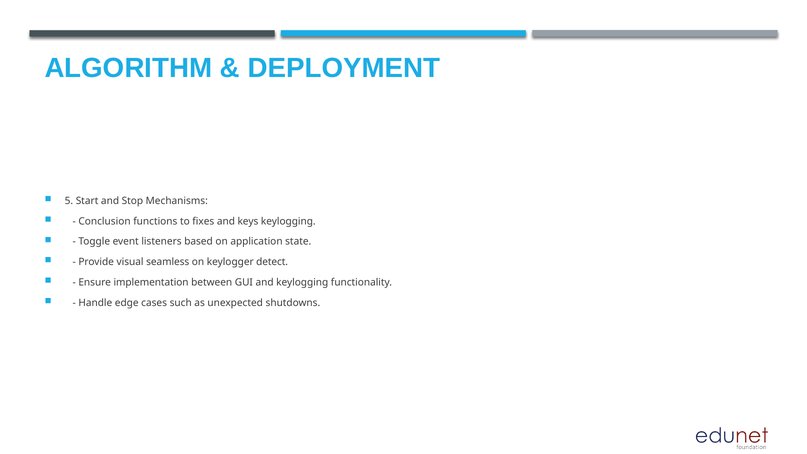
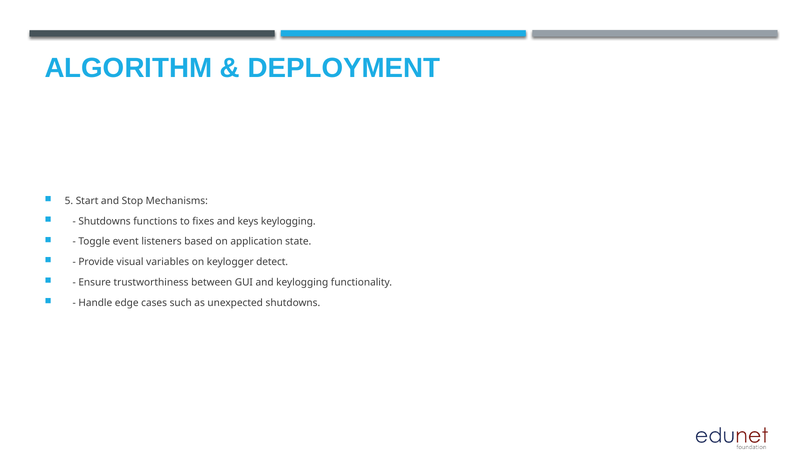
Conclusion: Conclusion -> Shutdowns (105, 221)
seamless: seamless -> variables (168, 262)
implementation: implementation -> trustworthiness (151, 282)
